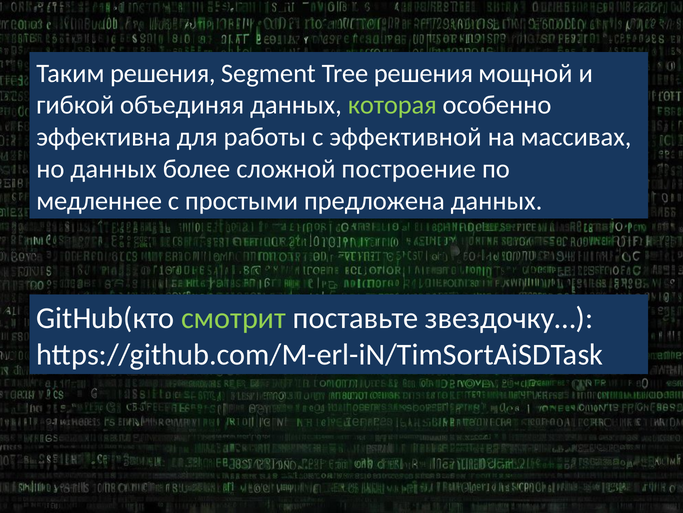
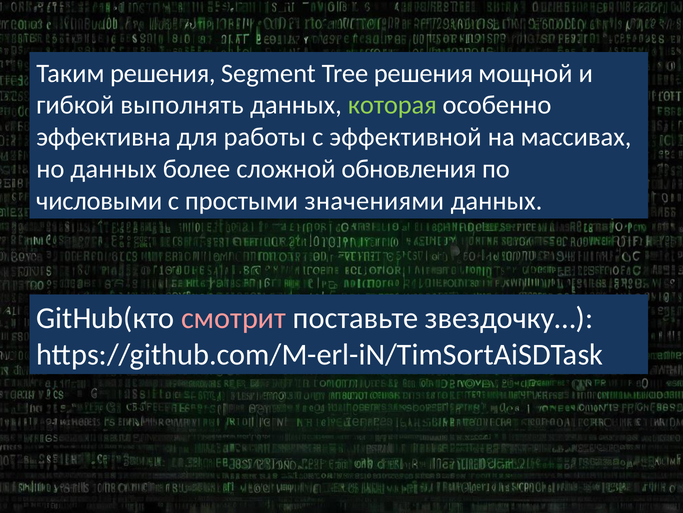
объединяя: объединяя -> выполнять (182, 105)
построение: построение -> обновления (409, 169)
медленнее: медленнее -> числовыми (99, 201)
предложена: предложена -> значениями (374, 201)
смотрит colour: light green -> pink (234, 318)
